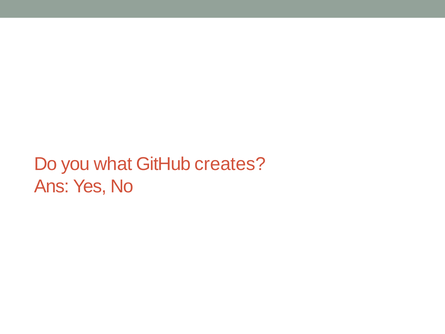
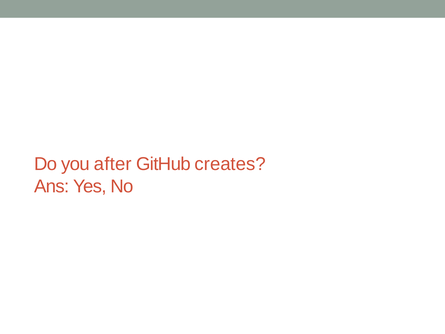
what: what -> after (113, 164)
